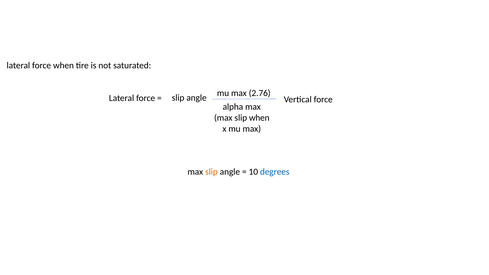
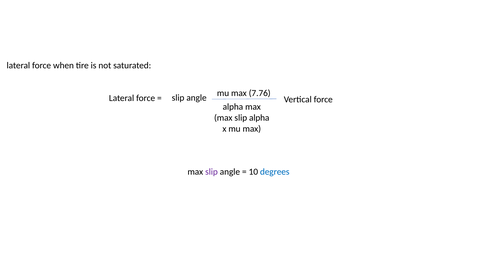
2.76: 2.76 -> 7.76 (260, 93)
slip when: when -> alpha (259, 118)
slip colour: orange -> purple (211, 172)
